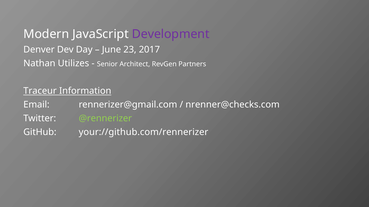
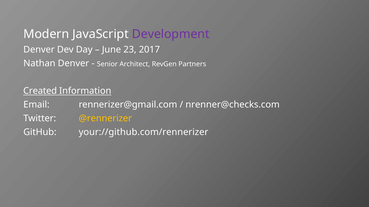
Nathan Utilizes: Utilizes -> Denver (73, 64)
Traceur: Traceur -> Created (40, 91)
@rennerizer colour: light green -> yellow (105, 119)
